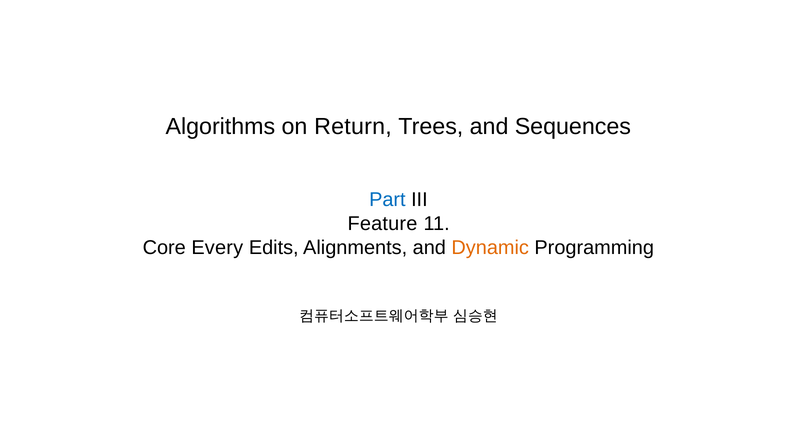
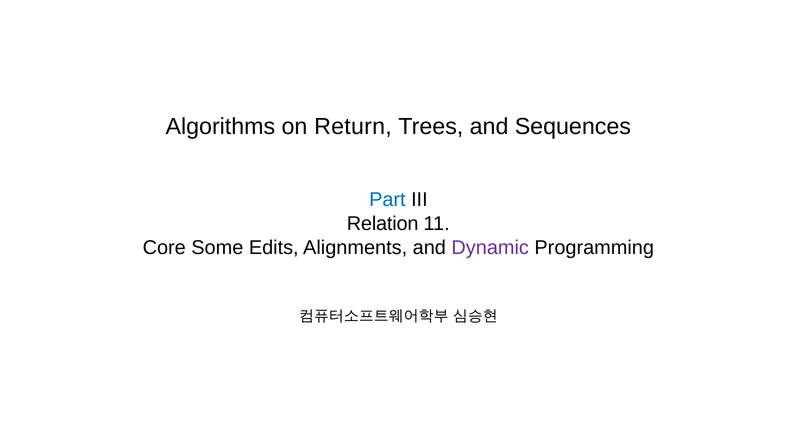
Feature: Feature -> Relation (383, 224)
Every: Every -> Some (217, 248)
Dynamic colour: orange -> purple (490, 248)
